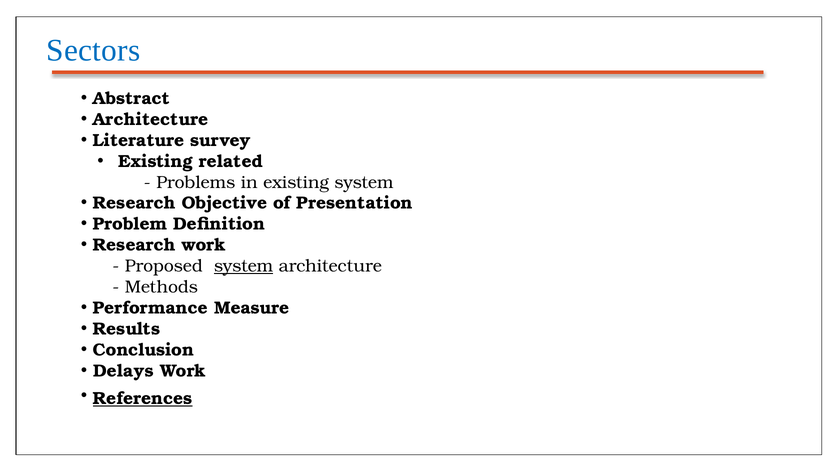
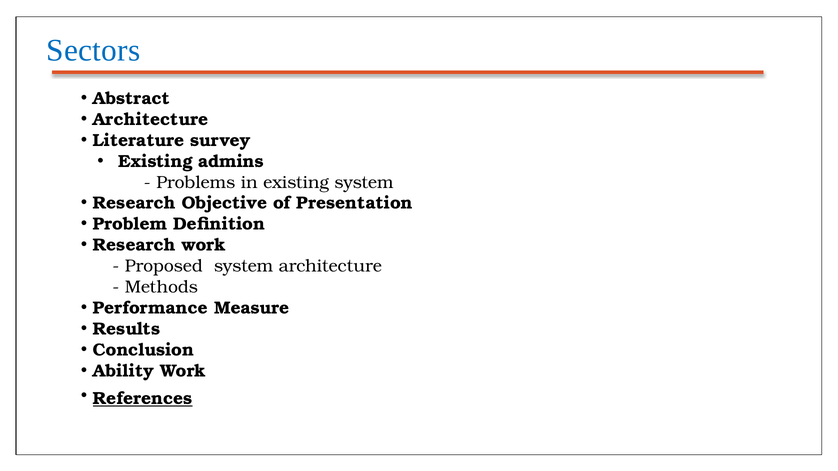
related: related -> admins (231, 161)
system underline: present -> none (244, 266)
Delays: Delays -> Ability (123, 371)
